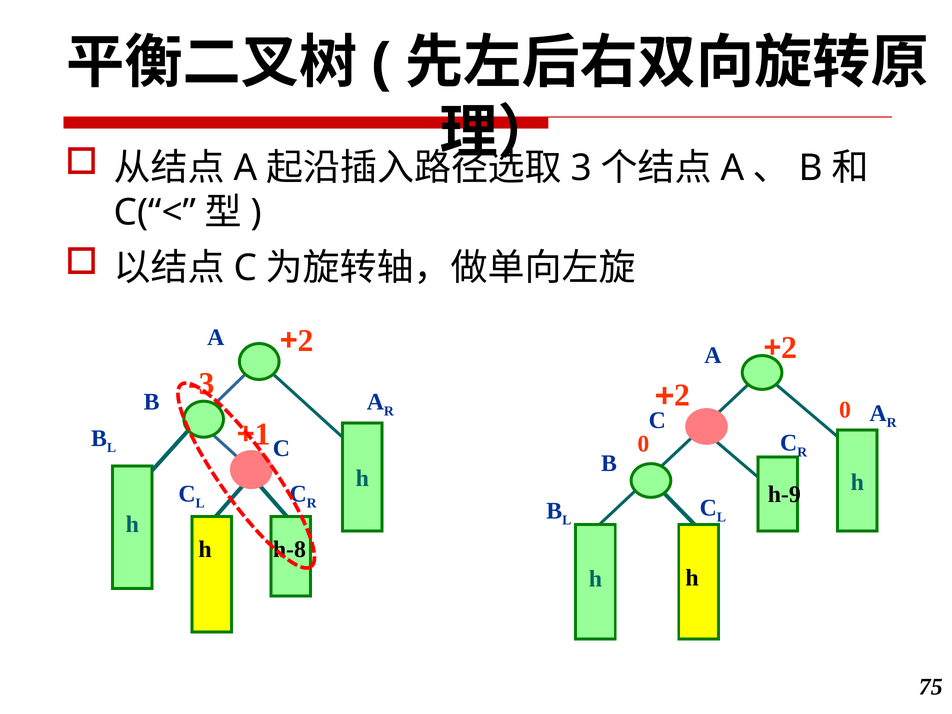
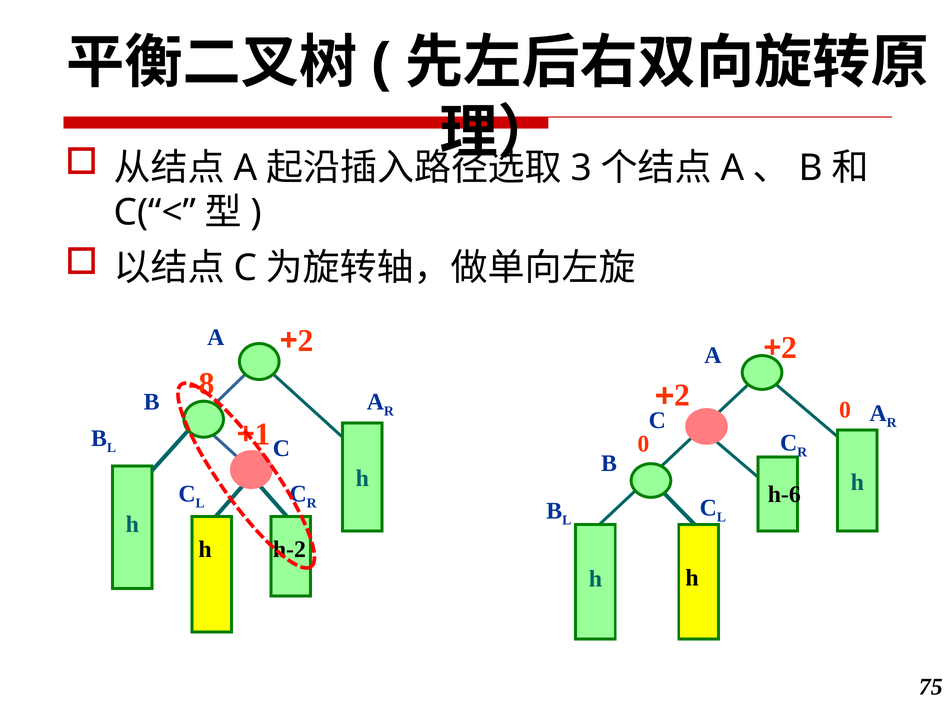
-3: -3 -> -8 (201, 384)
h-9: h-9 -> h-6 (784, 495)
h-8: h-8 -> h-2 (289, 549)
